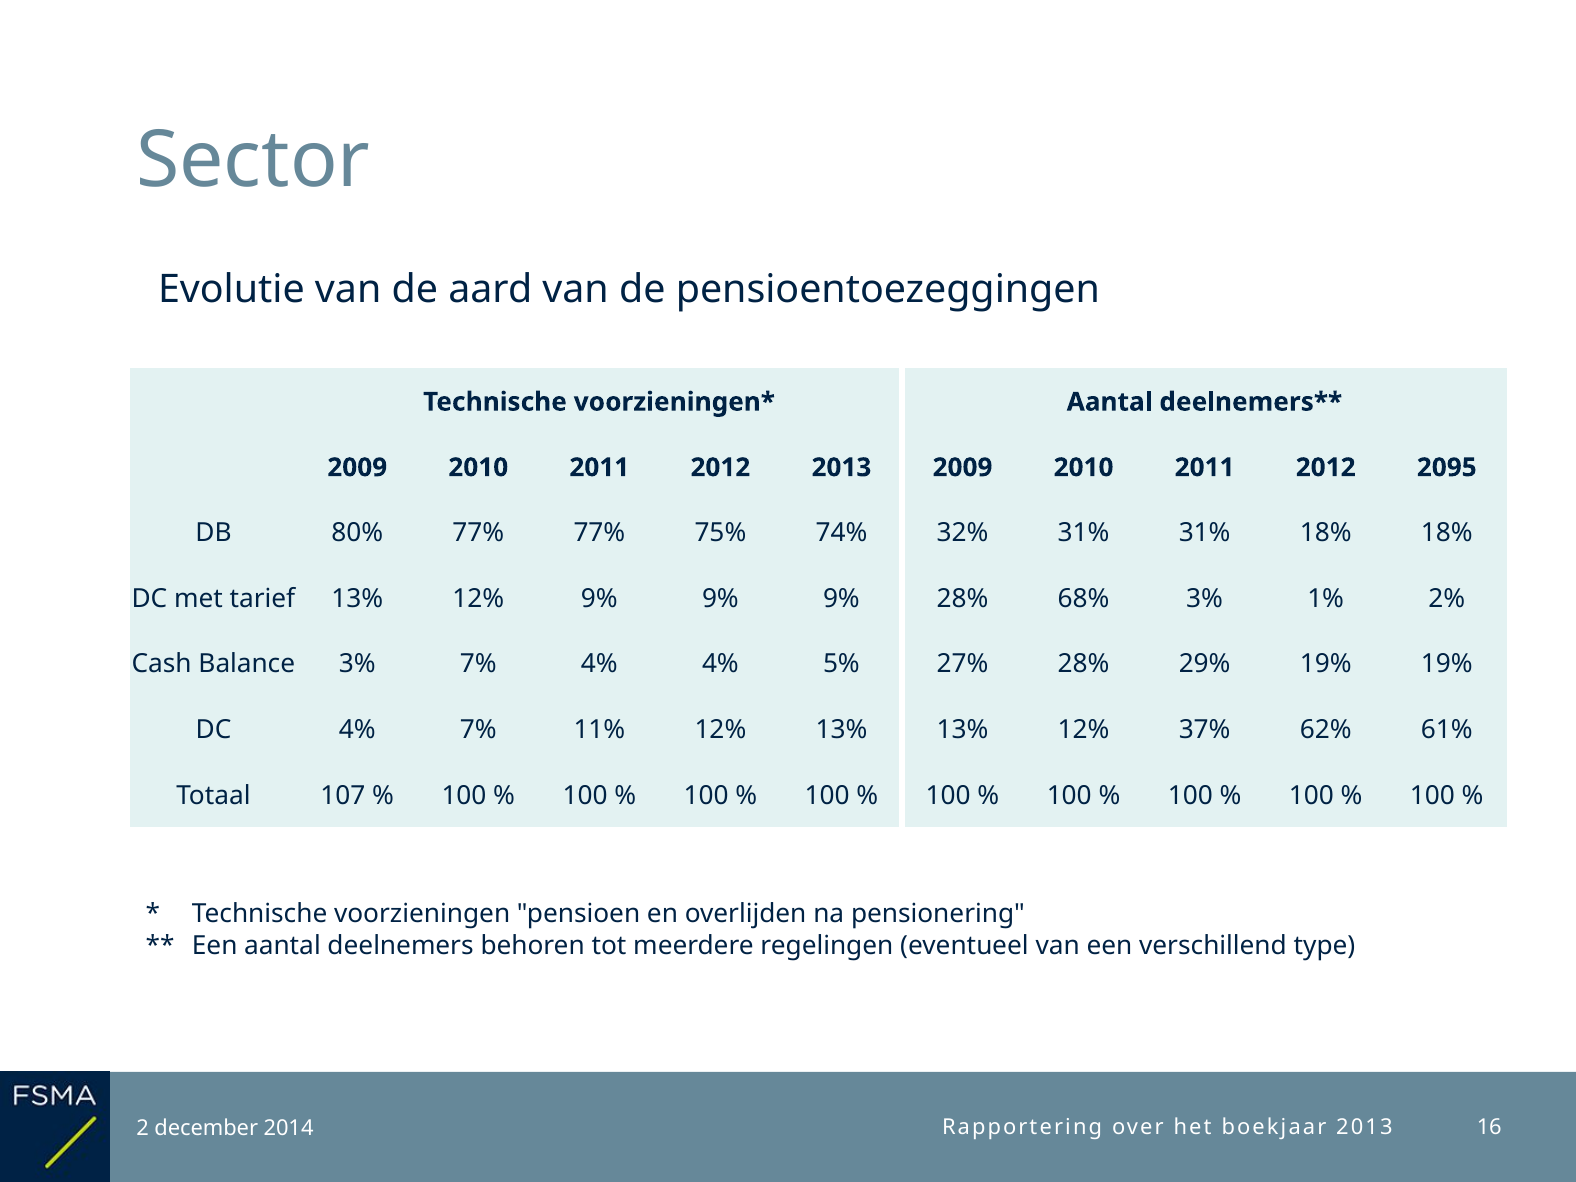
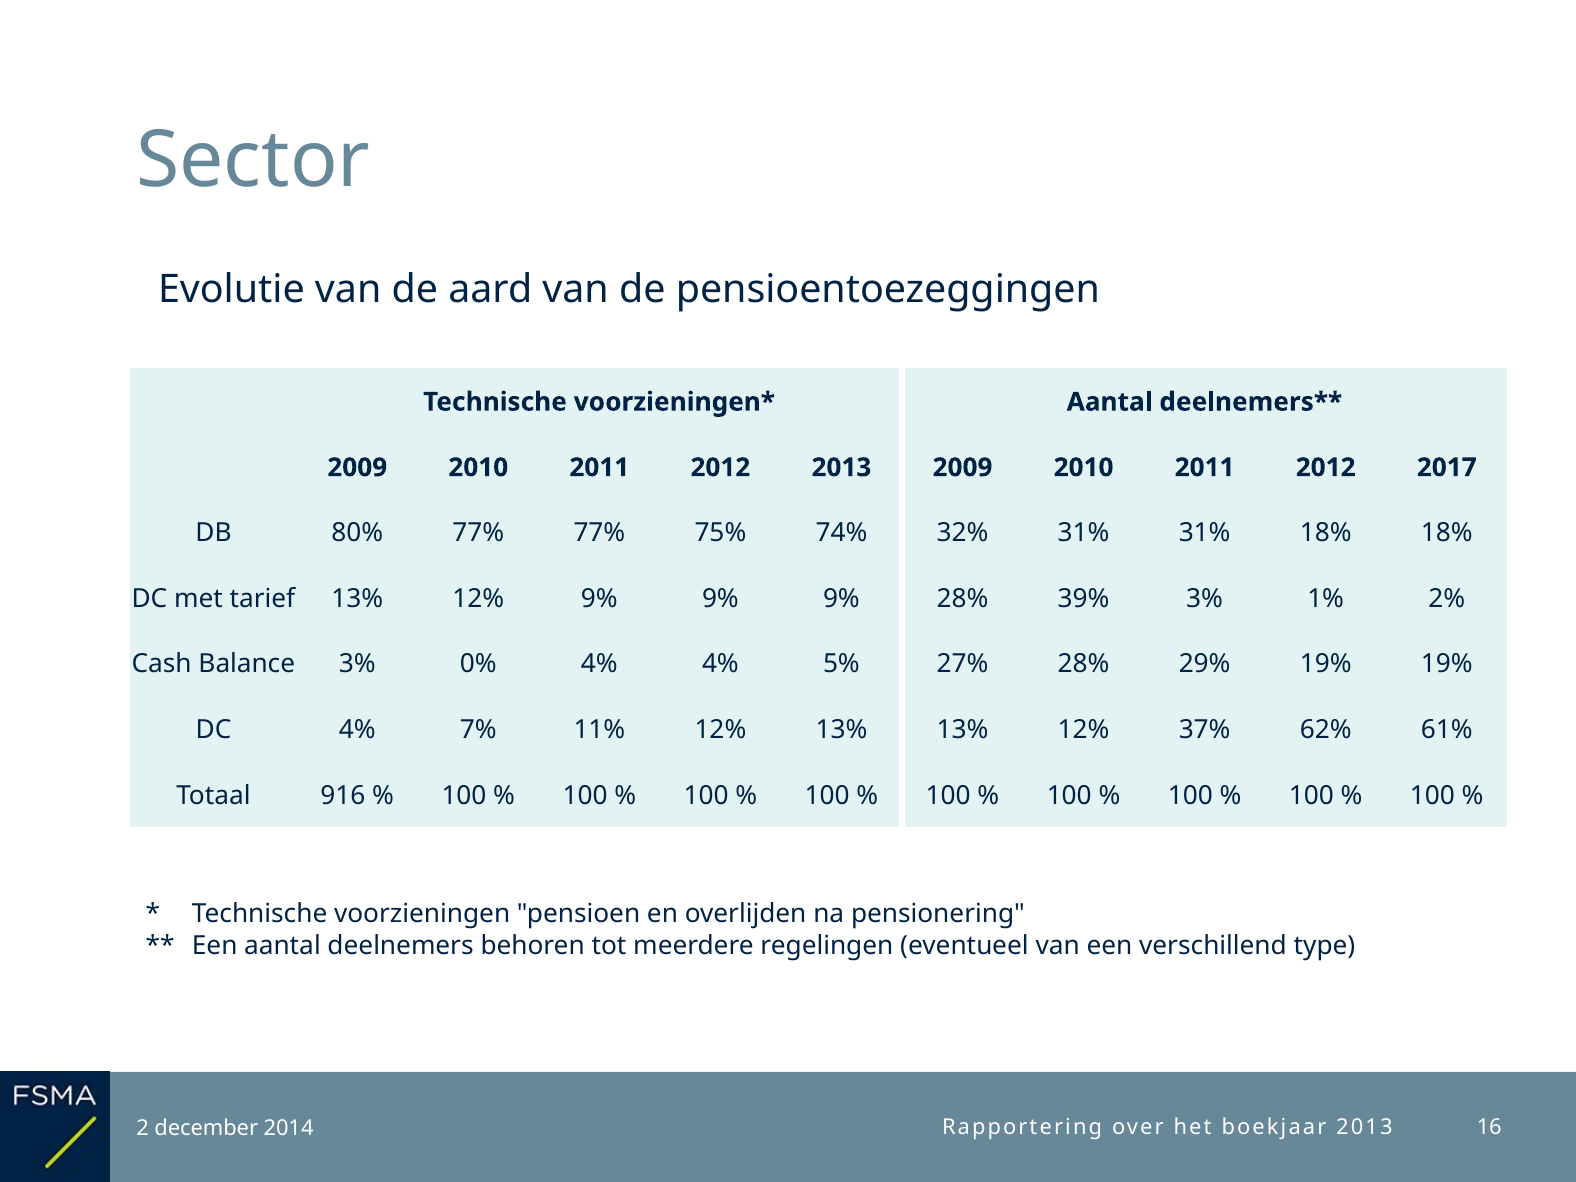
2095: 2095 -> 2017 (1447, 468)
68%: 68% -> 39% (1084, 599)
3% 7%: 7% -> 0% (478, 664)
107: 107 -> 916 (343, 795)
